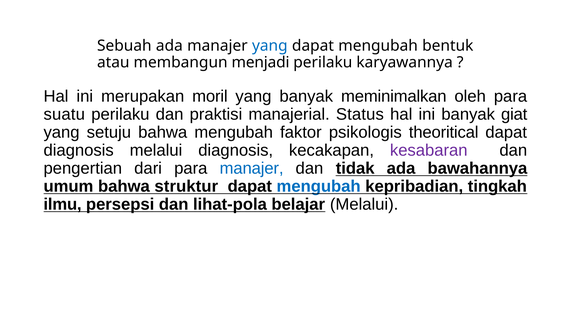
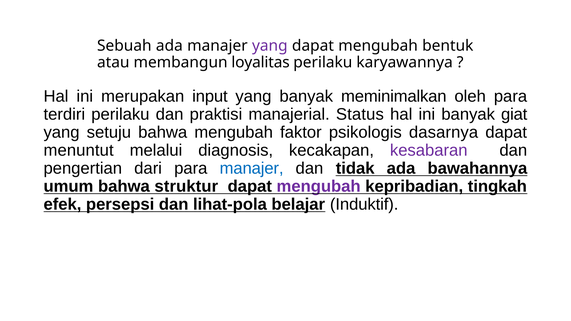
yang colour: blue -> purple (270, 46)
menjadi: menjadi -> loyalitas (261, 62)
moril: moril -> input (210, 97)
suatu: suatu -> terdiri (64, 115)
theoritical: theoritical -> dasarnya (444, 133)
diagnosis: diagnosis -> menuntut (79, 151)
mengubah colour: blue -> purple (319, 186)
ilmu: ilmu -> efek (62, 204)
belajar Melalui: Melalui -> Induktif (364, 204)
